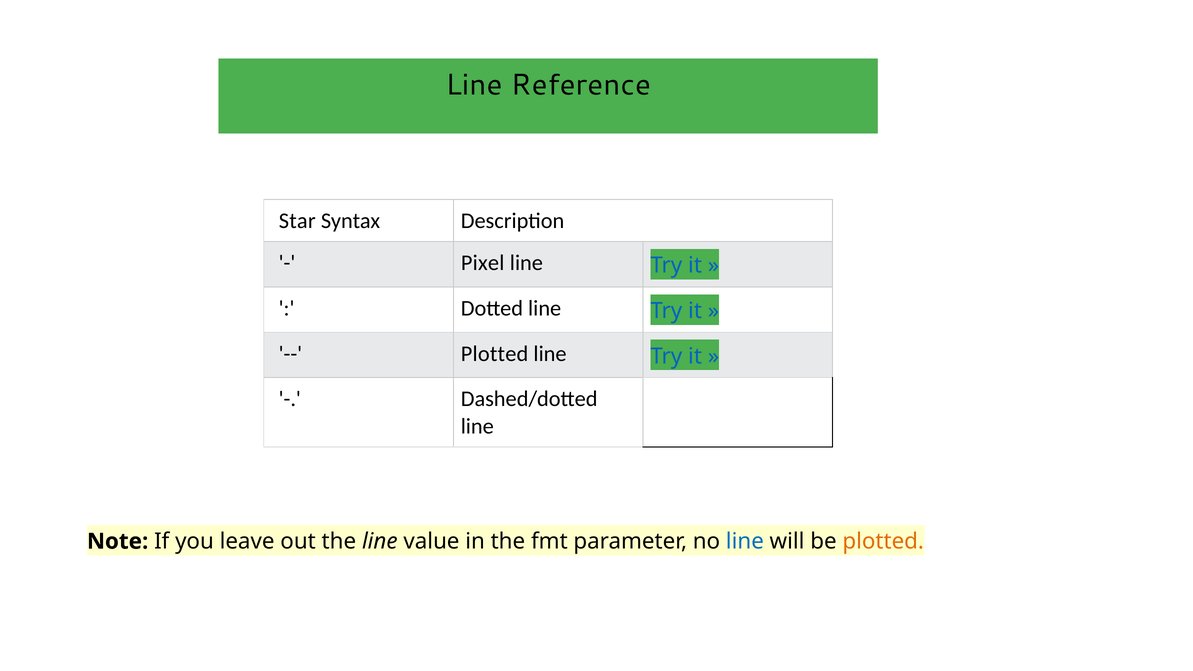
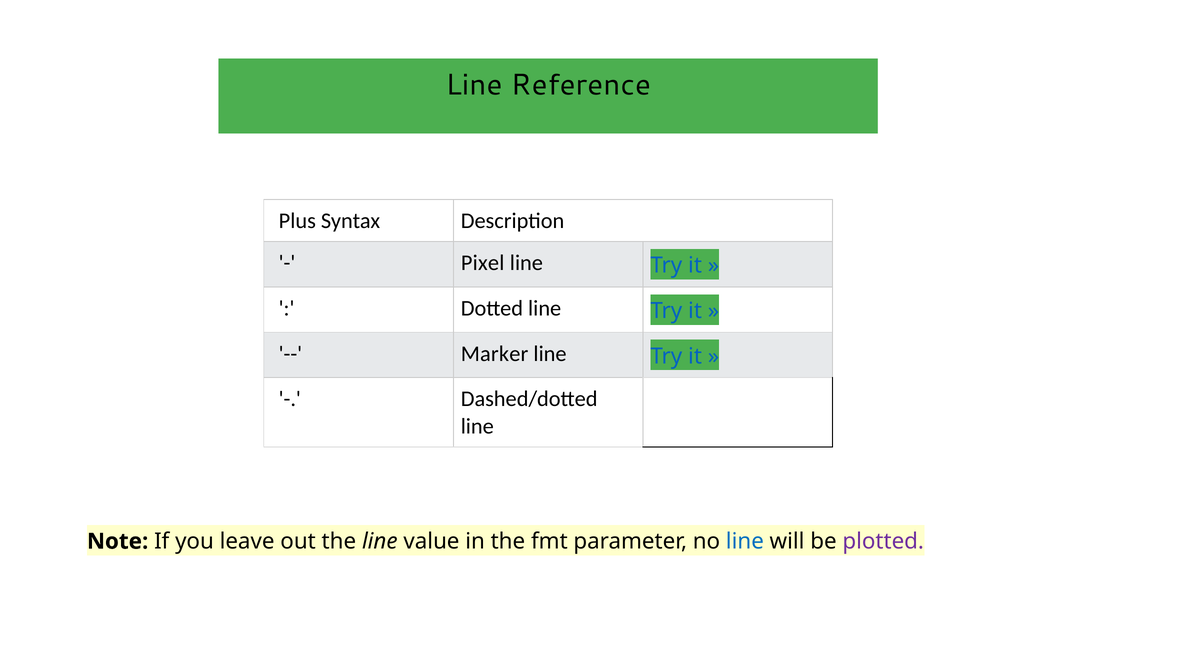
Star: Star -> Plus (297, 221)
Plotted: Plotted -> Marker (495, 354)
plotted colour: orange -> purple (883, 541)
